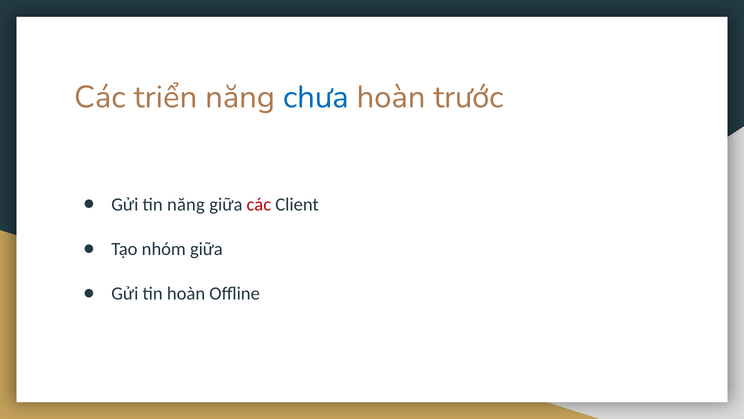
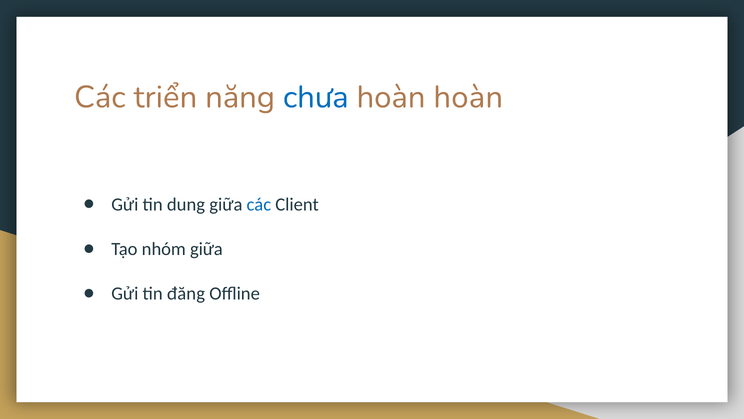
hoàn trước: trước -> hoàn (468, 97)
tin năng: năng -> dung (186, 204)
các colour: red -> blue (259, 204)
tin hoàn: hoàn -> đăng (186, 293)
